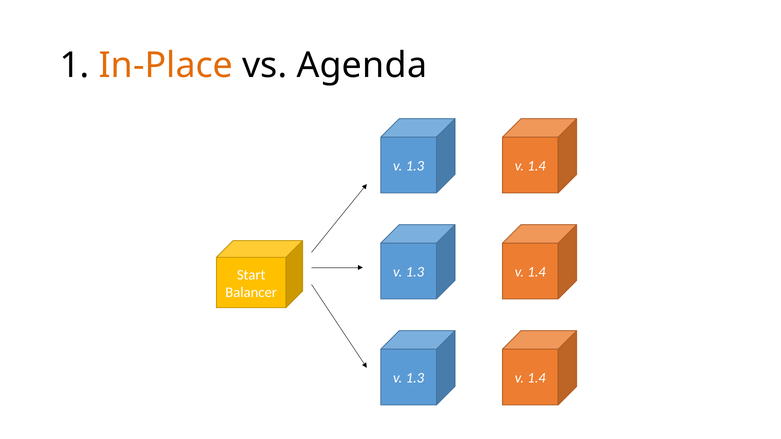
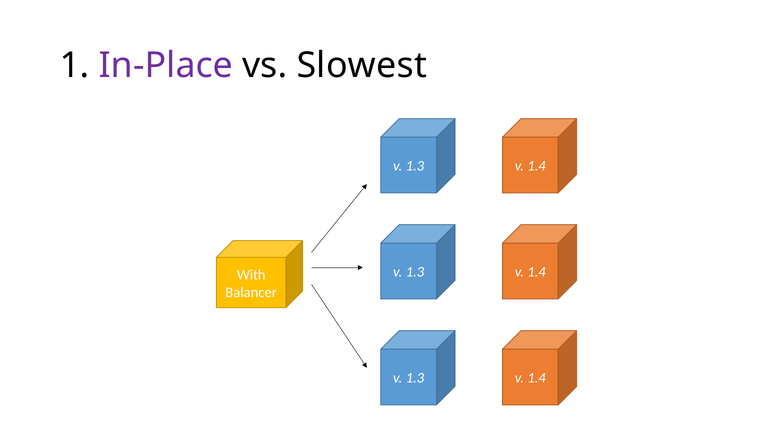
In-Place colour: orange -> purple (166, 66)
Agenda: Agenda -> Slowest (362, 66)
Start: Start -> With (251, 275)
